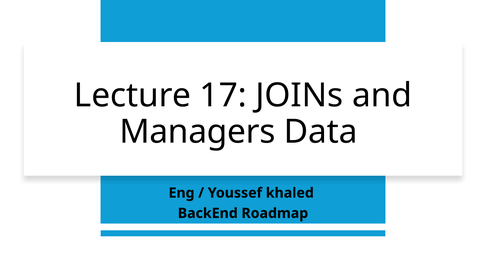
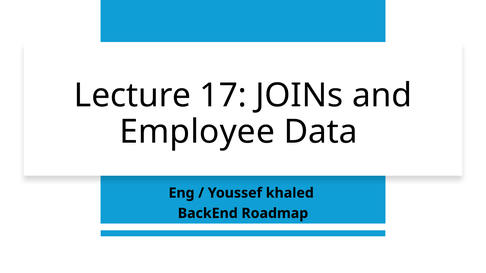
Managers: Managers -> Employee (197, 132)
